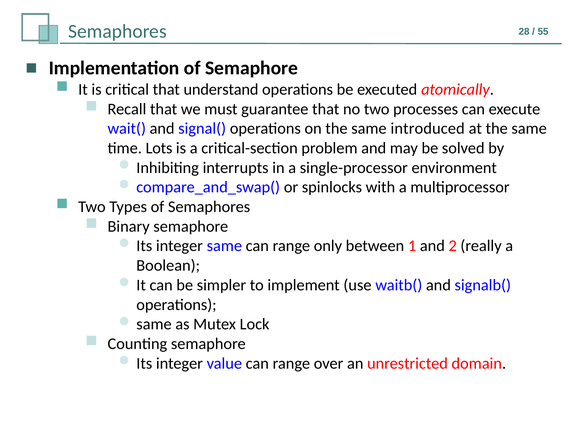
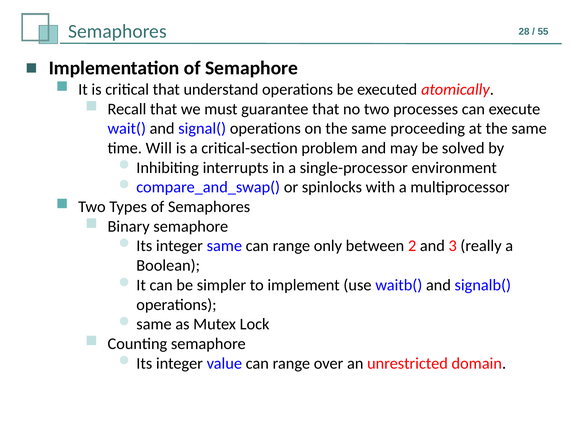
introduced: introduced -> proceeding (428, 129)
Lots: Lots -> Will (159, 148)
1: 1 -> 2 (412, 246)
2: 2 -> 3 (453, 246)
